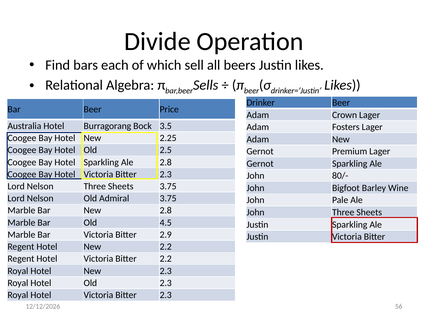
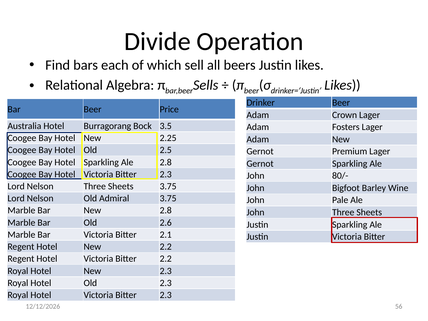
4.5: 4.5 -> 2.6 (166, 223)
2.9: 2.9 -> 2.1 (166, 235)
